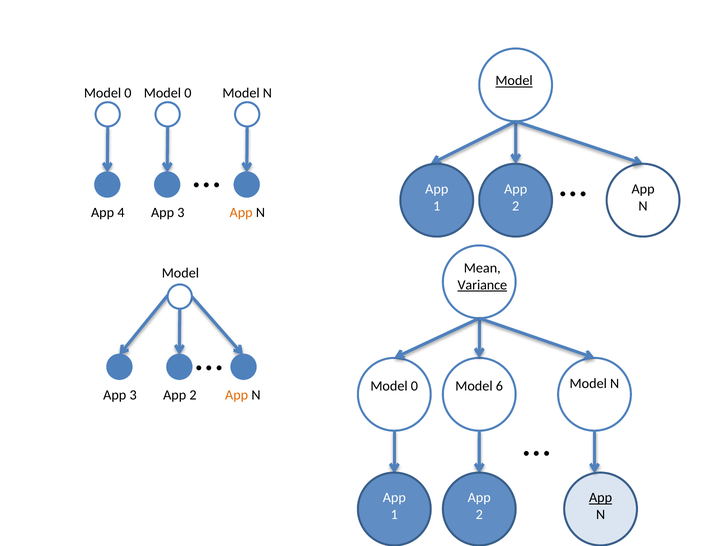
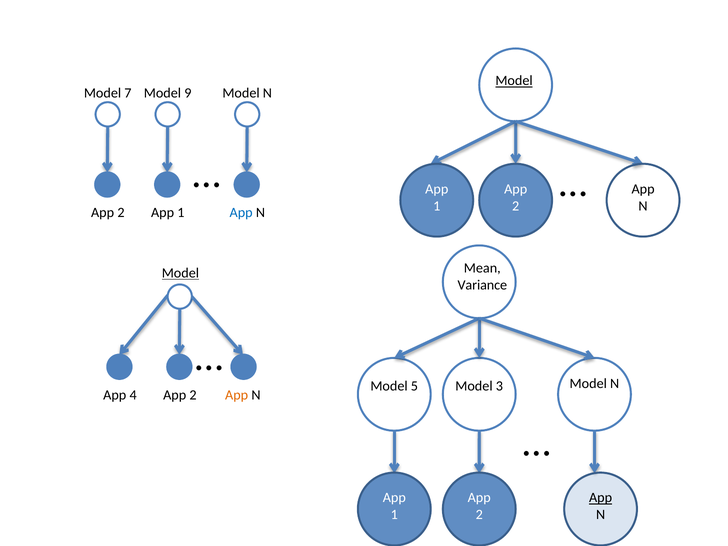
0: 0 -> 7 (128, 93)
0: 0 -> 9 (188, 93)
4: 4 -> 2 (121, 213)
3: 3 -> 1 (181, 213)
App colour: orange -> blue (241, 213)
Model underline: none -> present (180, 273)
Variance underline: present -> none (482, 285)
0: 0 -> 5 (414, 386)
6: 6 -> 3 (499, 386)
3: 3 -> 4 (133, 395)
